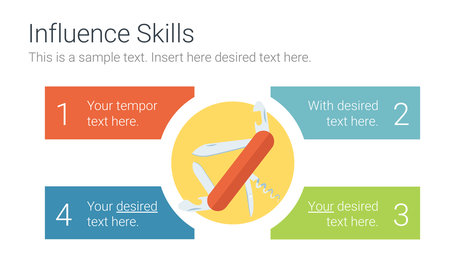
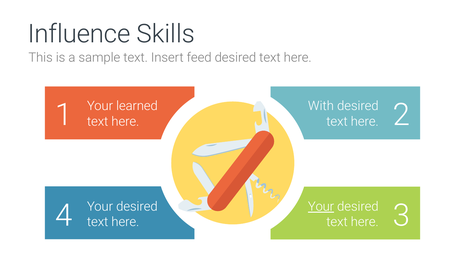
Insert here: here -> feed (199, 58)
tempor: tempor -> learned (137, 106)
desired underline: present -> none (137, 207)
